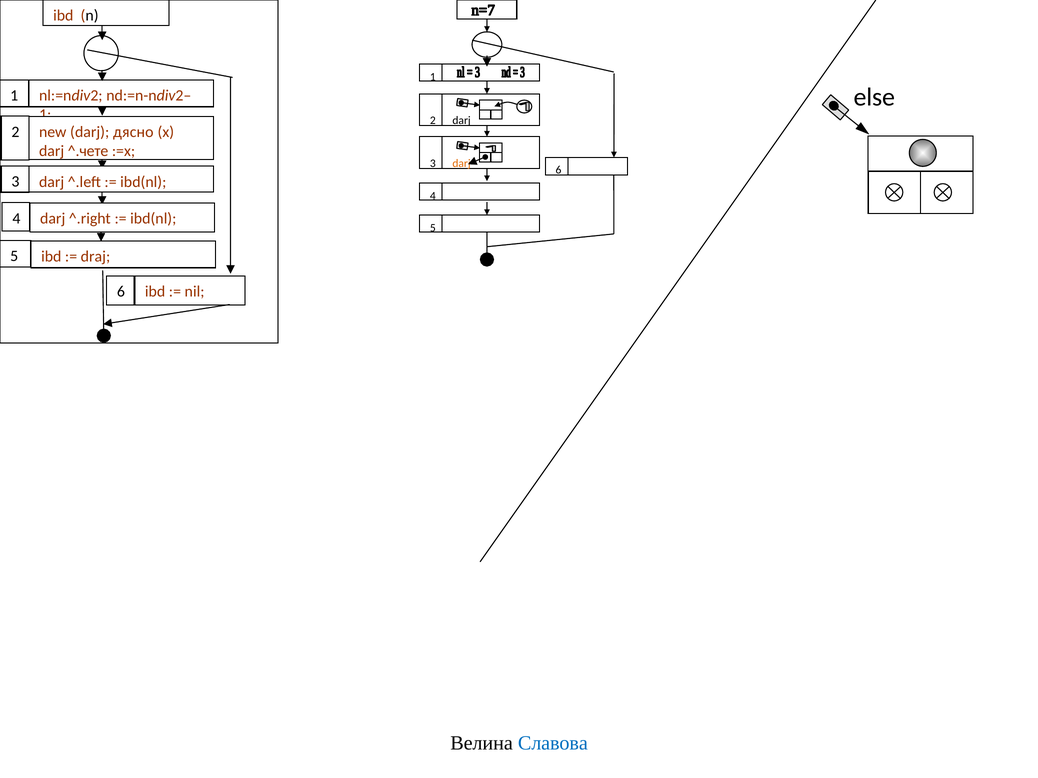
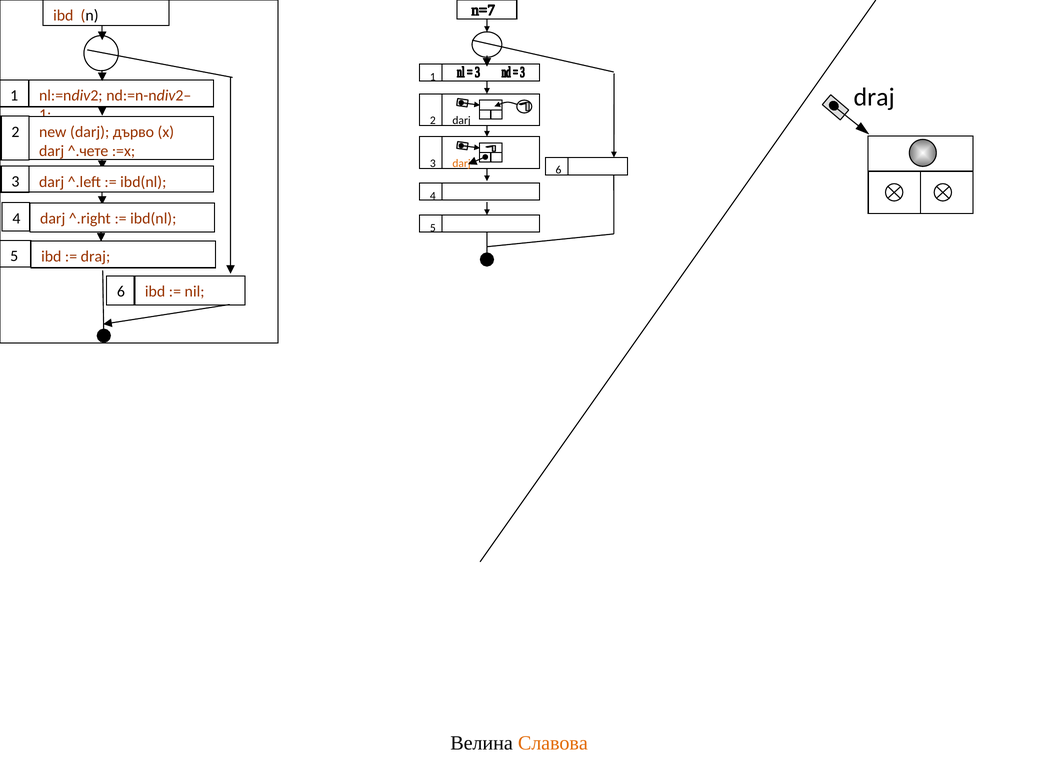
else: else -> draj (874, 97)
дясно: дясно -> дърво (133, 132)
Славова colour: blue -> orange (553, 744)
